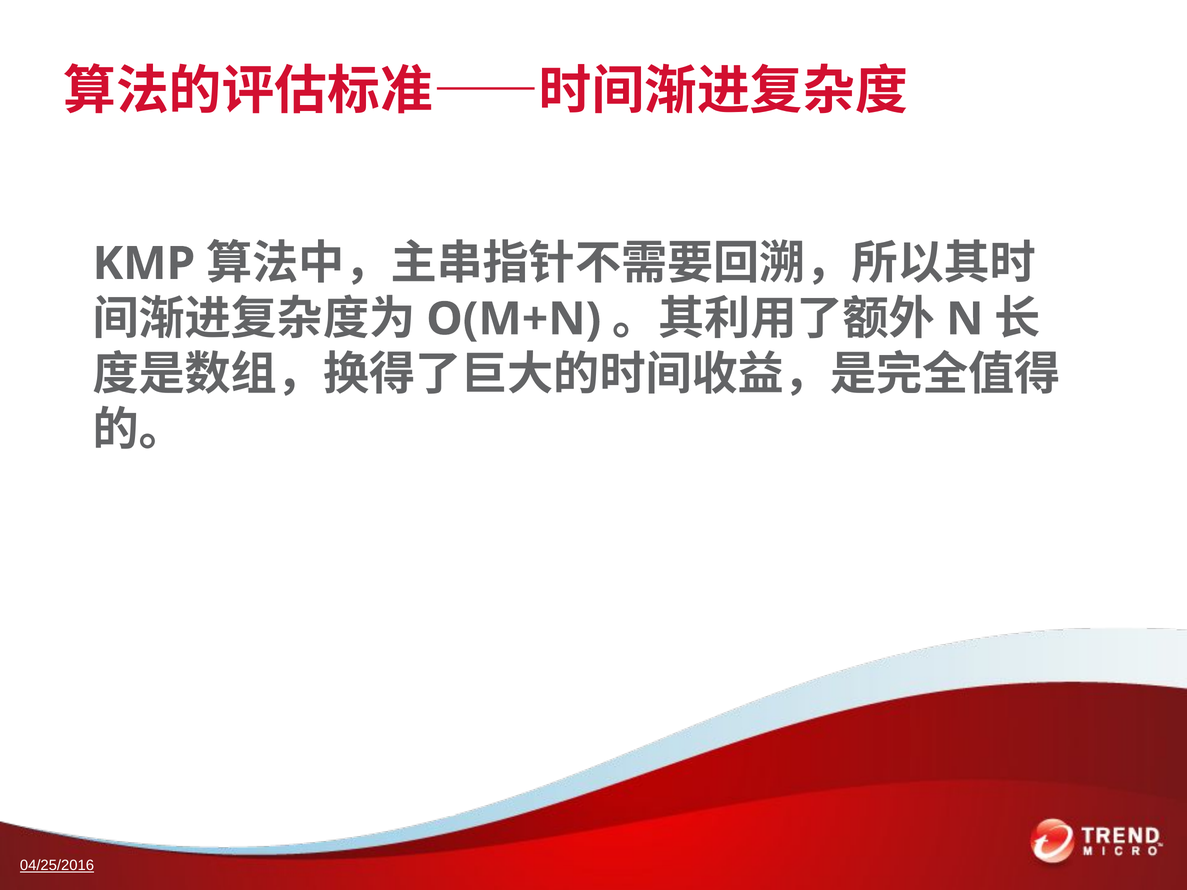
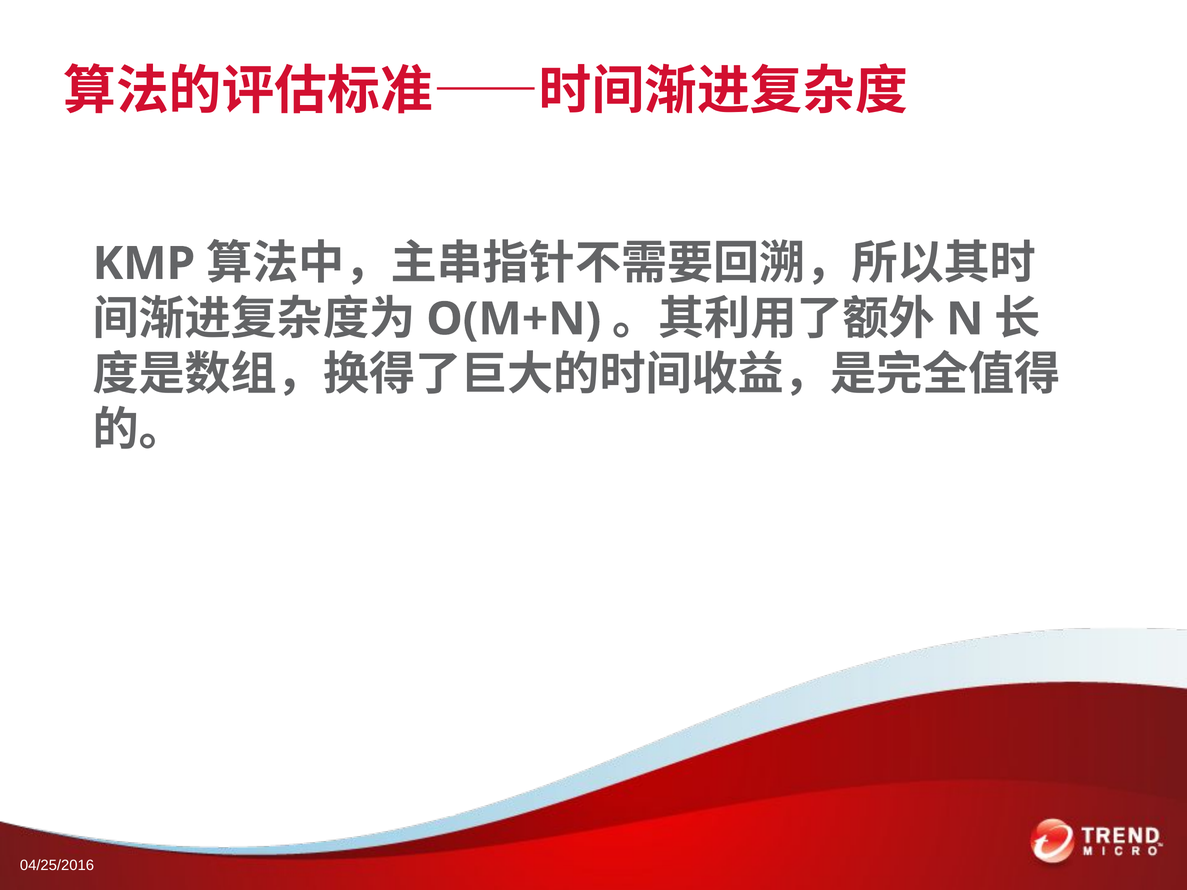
04/25/2016 underline: present -> none (57, 866)
